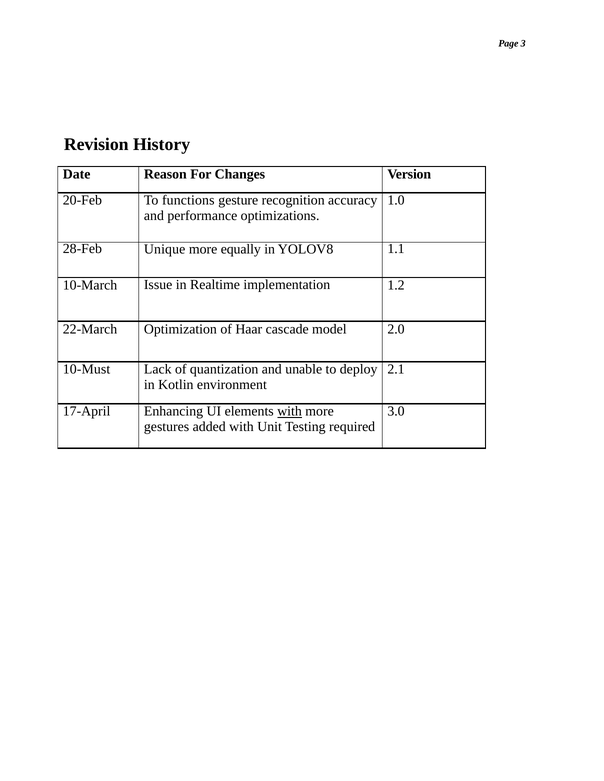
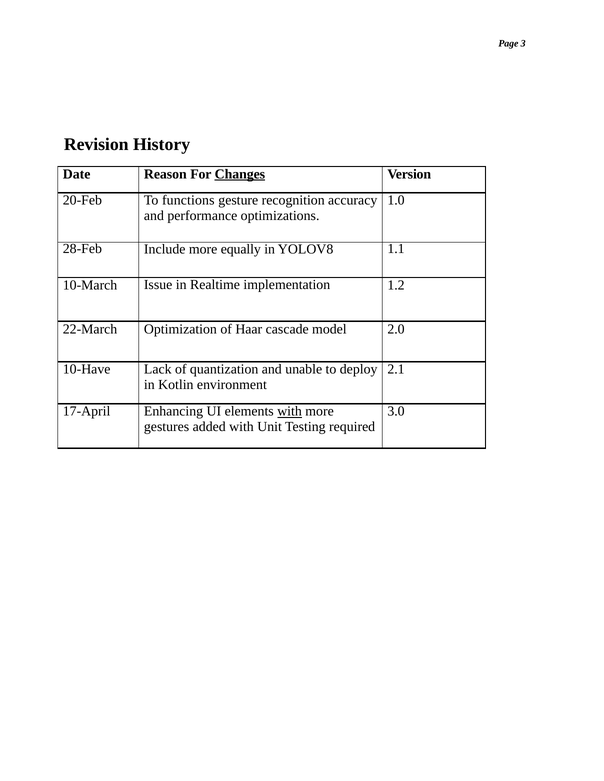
Changes underline: none -> present (240, 174)
Unique: Unique -> Include (165, 249)
10-Must: 10-Must -> 10-Have (87, 370)
